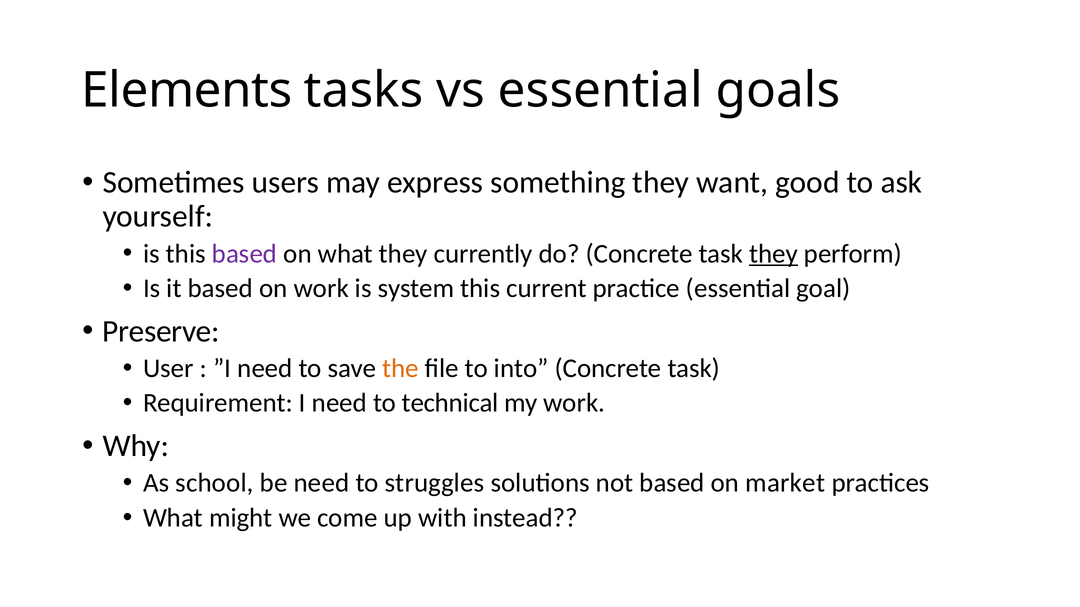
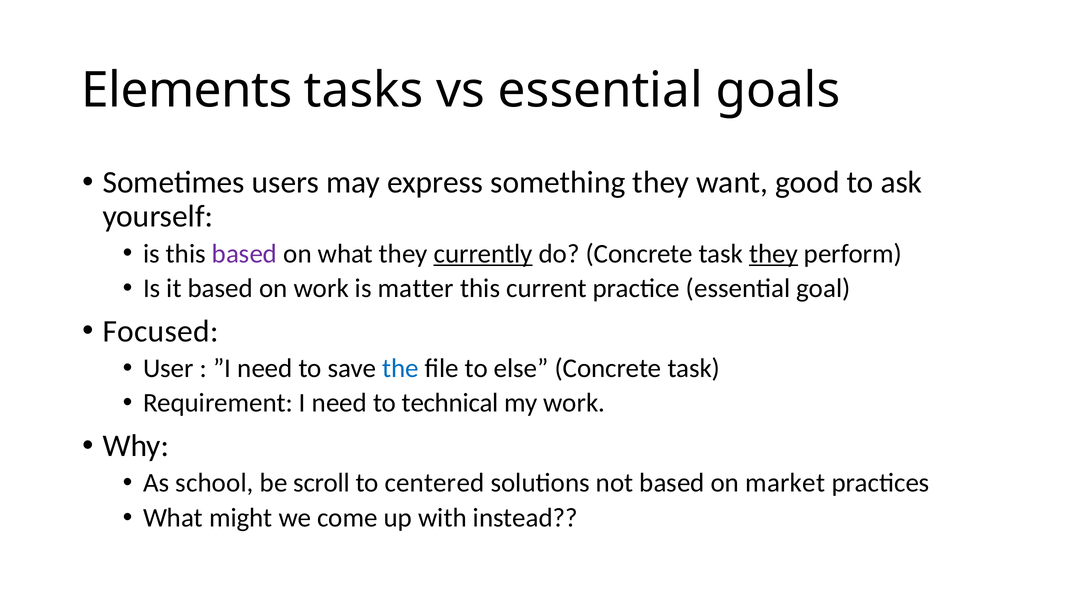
currently underline: none -> present (483, 254)
system: system -> matter (416, 289)
Preserve: Preserve -> Focused (161, 331)
the colour: orange -> blue (400, 369)
into: into -> else (521, 369)
be need: need -> scroll (322, 483)
struggles: struggles -> centered (435, 483)
